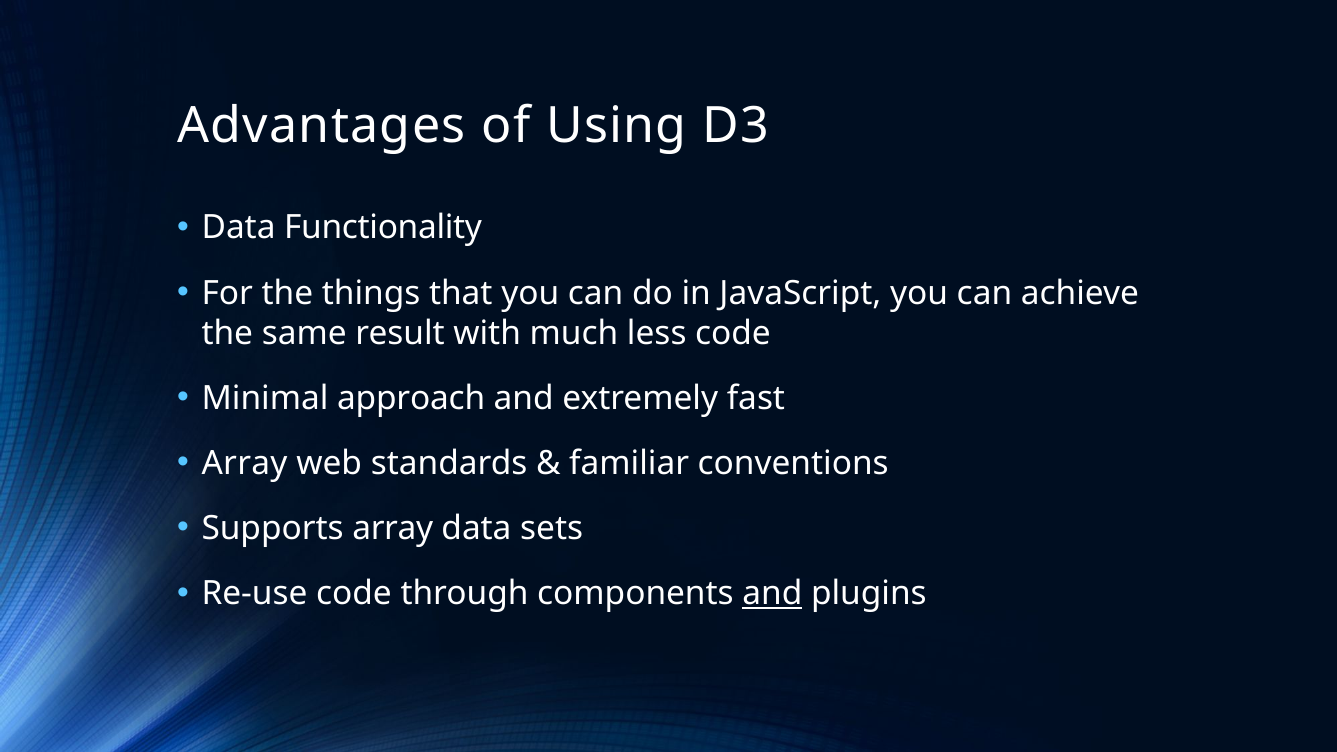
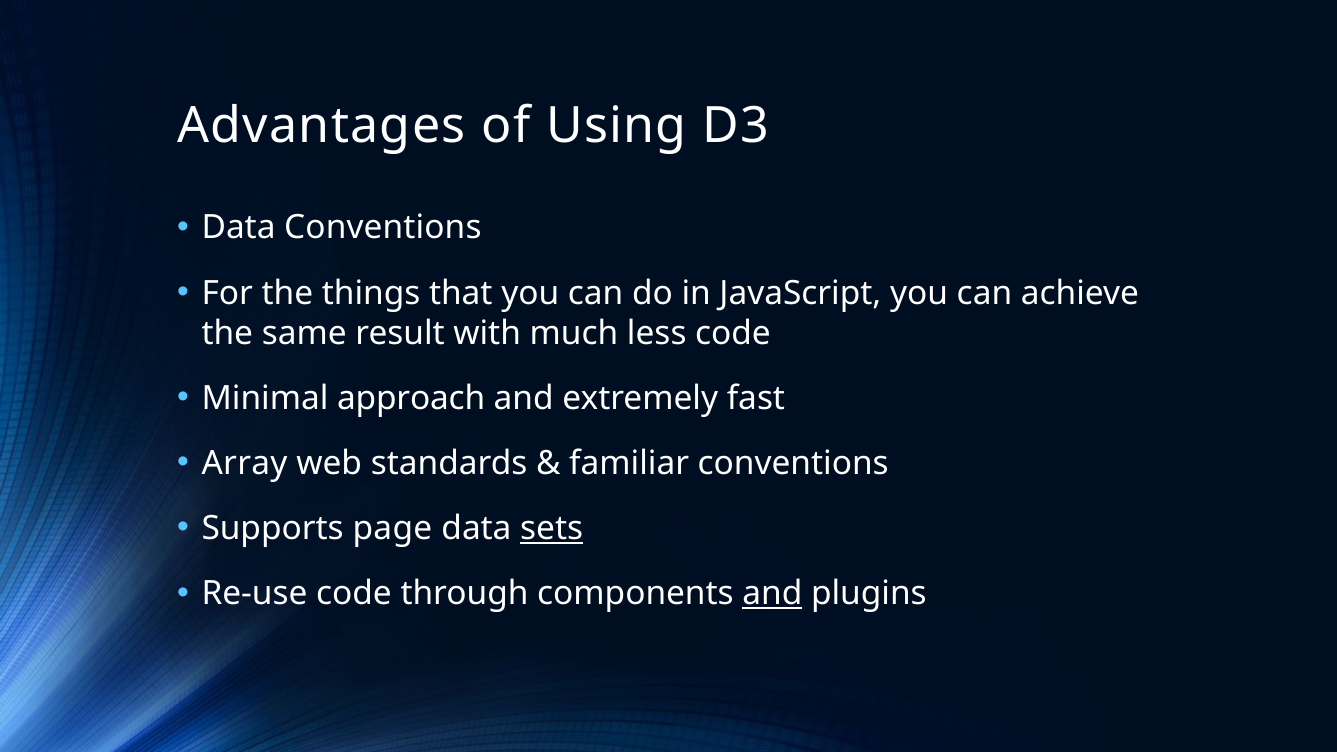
Data Functionality: Functionality -> Conventions (383, 228)
Supports array: array -> page (392, 529)
sets underline: none -> present (552, 529)
